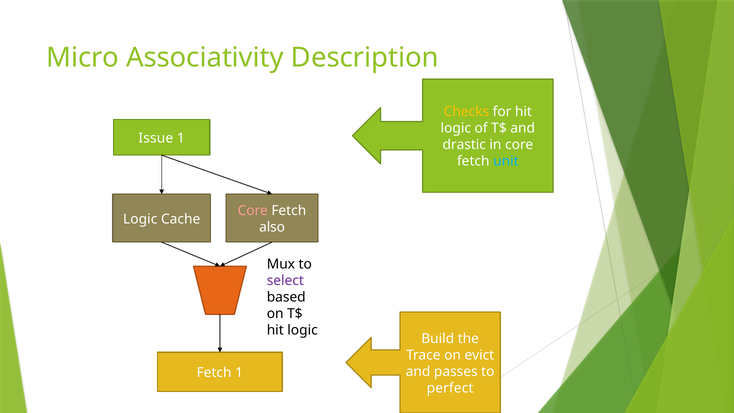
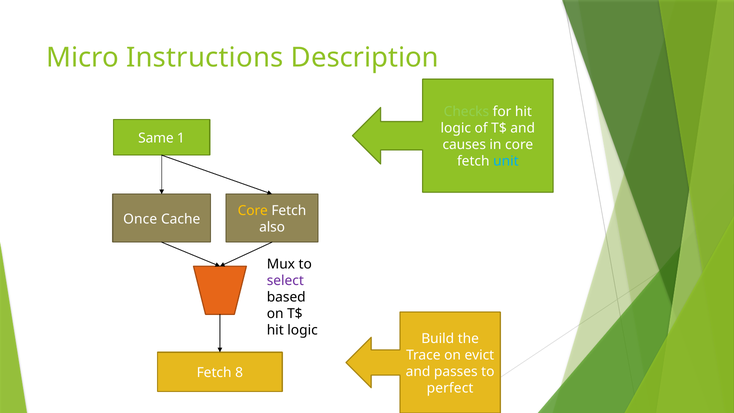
Associativity: Associativity -> Instructions (205, 58)
Checks colour: yellow -> light green (466, 112)
Issue: Issue -> Same (156, 138)
drastic: drastic -> causes (464, 145)
Core colour: pink -> yellow (253, 211)
Logic: Logic -> Once (140, 219)
Fetch 1: 1 -> 8 (239, 373)
